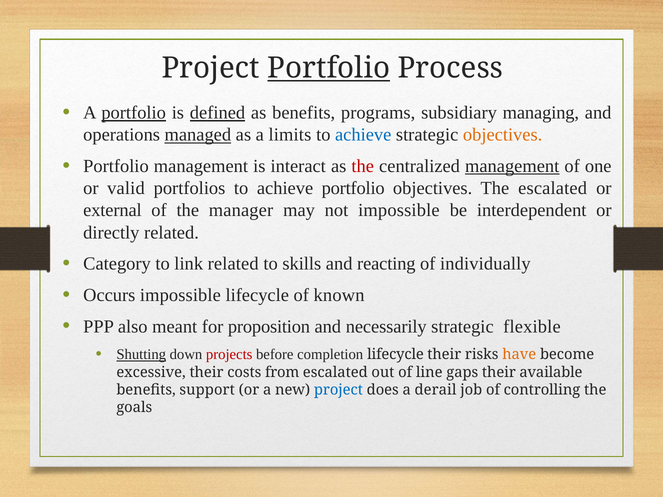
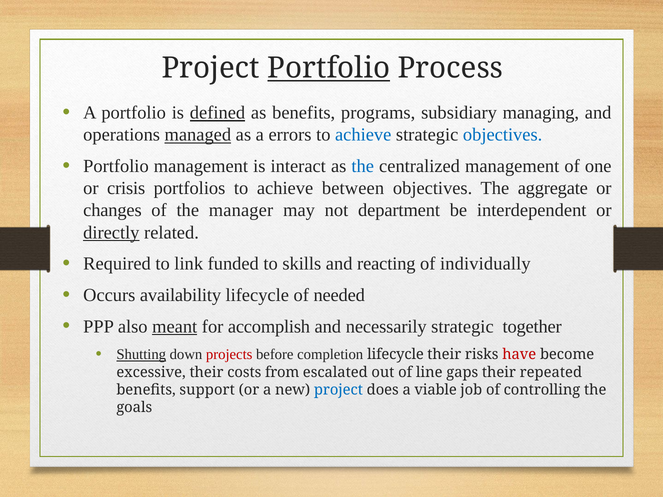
portfolio underline: present -> none (134, 113)
limits: limits -> errors (290, 135)
objectives colour: orange -> blue (503, 135)
the colour: red -> blue (363, 166)
management underline: present -> none (512, 166)
valid: valid -> crisis (126, 188)
achieve portfolio: portfolio -> between (353, 188)
The escalated: escalated -> aggregate (553, 188)
external: external -> changes (112, 211)
not impossible: impossible -> department (399, 211)
directly underline: none -> present (111, 233)
Category: Category -> Required (117, 264)
link related: related -> funded (233, 264)
Occurs impossible: impossible -> availability (181, 295)
known: known -> needed (339, 295)
meant underline: none -> present (175, 327)
proposition: proposition -> accomplish (269, 327)
flexible: flexible -> together (532, 327)
have colour: orange -> red (519, 355)
available: available -> repeated (551, 372)
derail: derail -> viable (436, 390)
